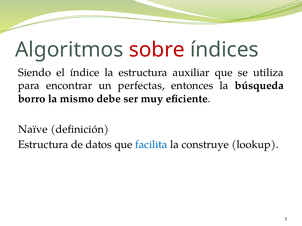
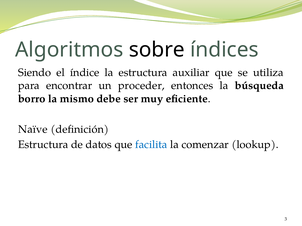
sobre colour: red -> black (157, 50)
perfectas: perfectas -> proceder (141, 86)
construye: construye -> comenzar (205, 145)
